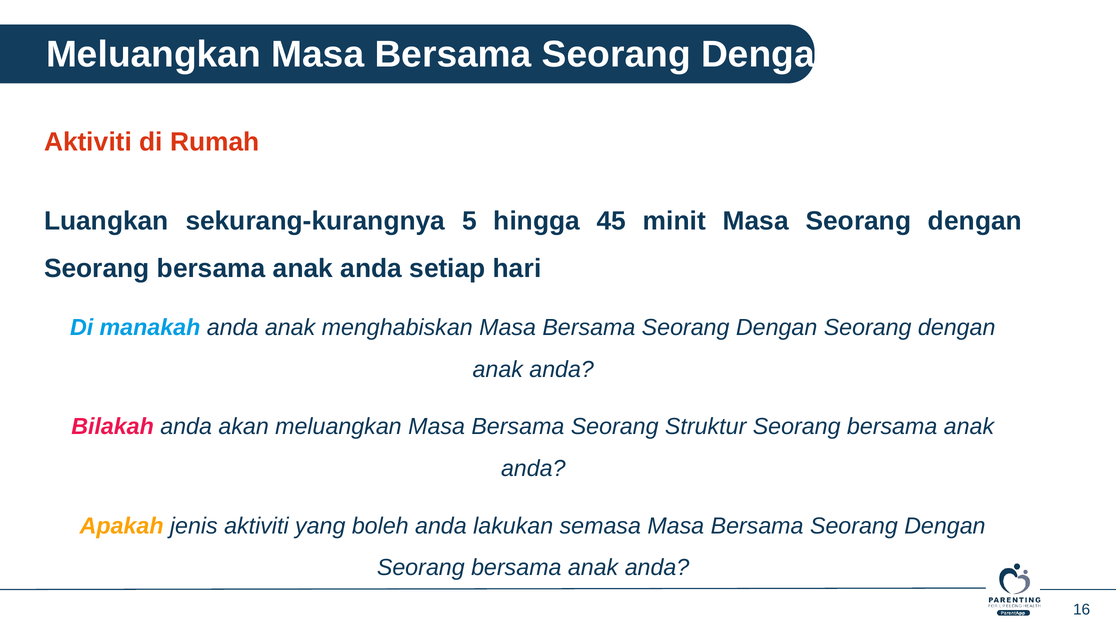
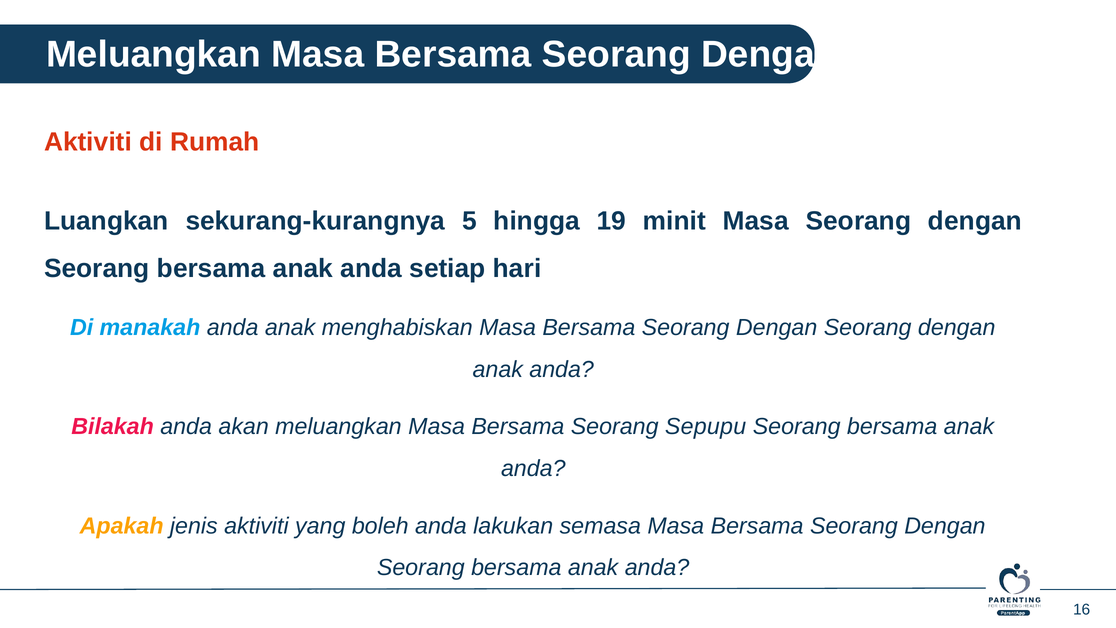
45: 45 -> 19 (611, 221)
Struktur: Struktur -> Sepupu (706, 427)
